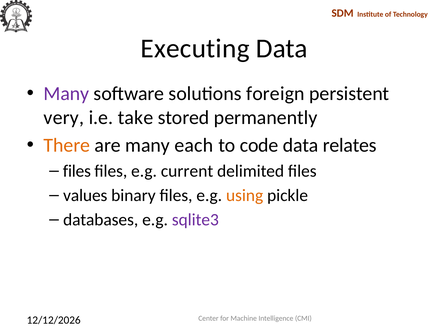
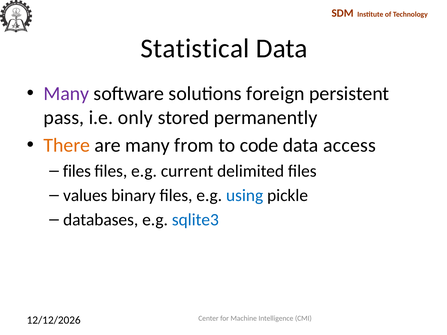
Executing: Executing -> Statistical (195, 48)
very: very -> pass (64, 118)
take: take -> only (135, 118)
each: each -> from (194, 145)
relates: relates -> access (350, 145)
using colour: orange -> blue (245, 195)
sqlite3 colour: purple -> blue (195, 220)
